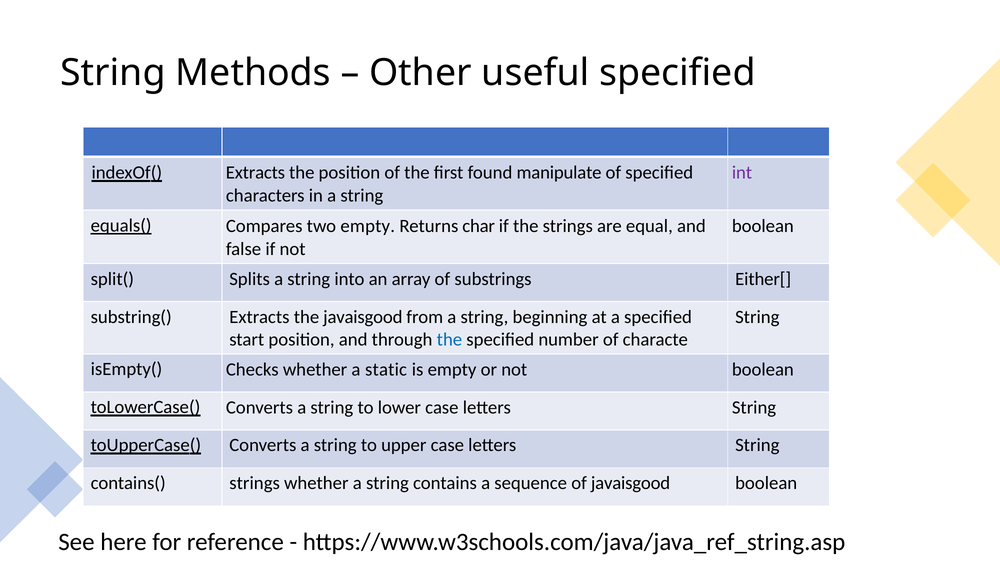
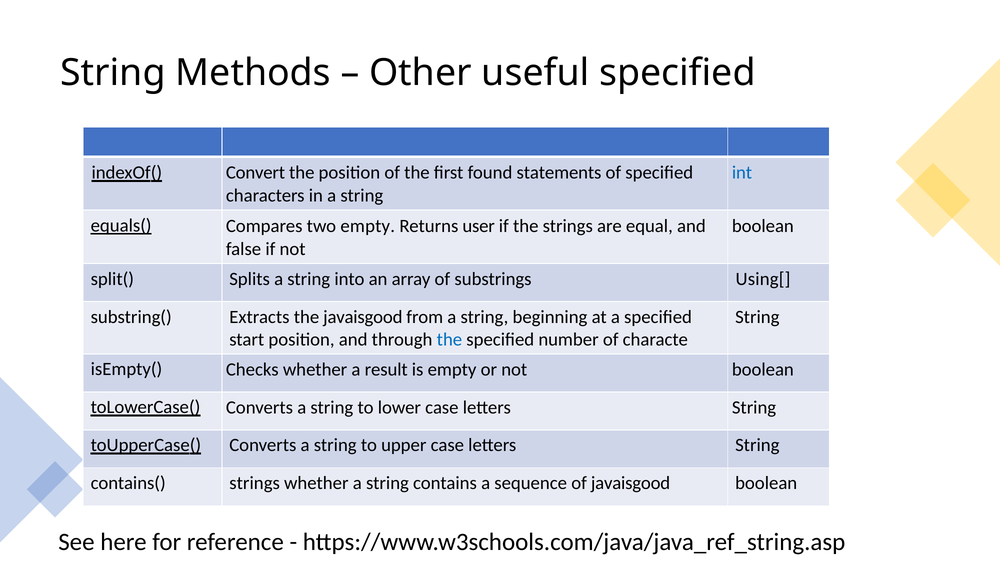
indexOf( Extracts: Extracts -> Convert (255, 173)
manipulate: manipulate -> statements (559, 173)
int colour: purple -> blue (742, 173)
char: char -> user (479, 226)
Either[: Either[ -> Using[ (763, 279)
static: static -> result (386, 370)
